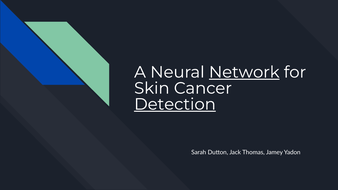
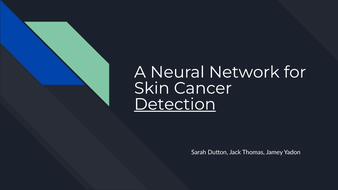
Network underline: present -> none (244, 72)
